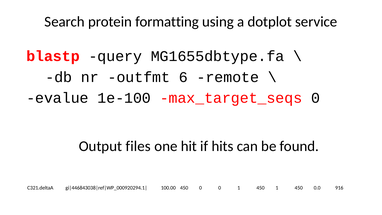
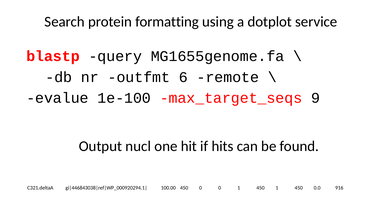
MG1655dbtype.fa: MG1655dbtype.fa -> MG1655genome.fa (218, 56)
max_target_seqs 0: 0 -> 9 (316, 98)
files: files -> nucl (138, 146)
